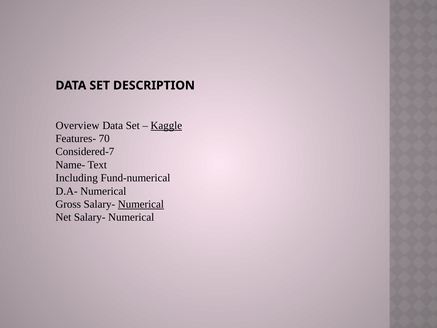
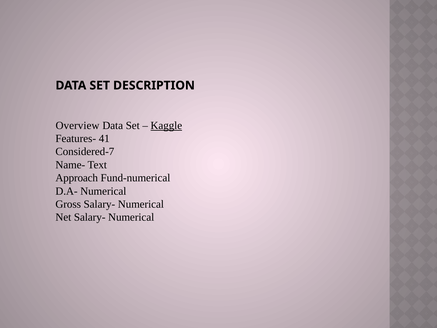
70: 70 -> 41 (104, 138)
Including: Including -> Approach (77, 178)
Numerical underline: present -> none (141, 204)
